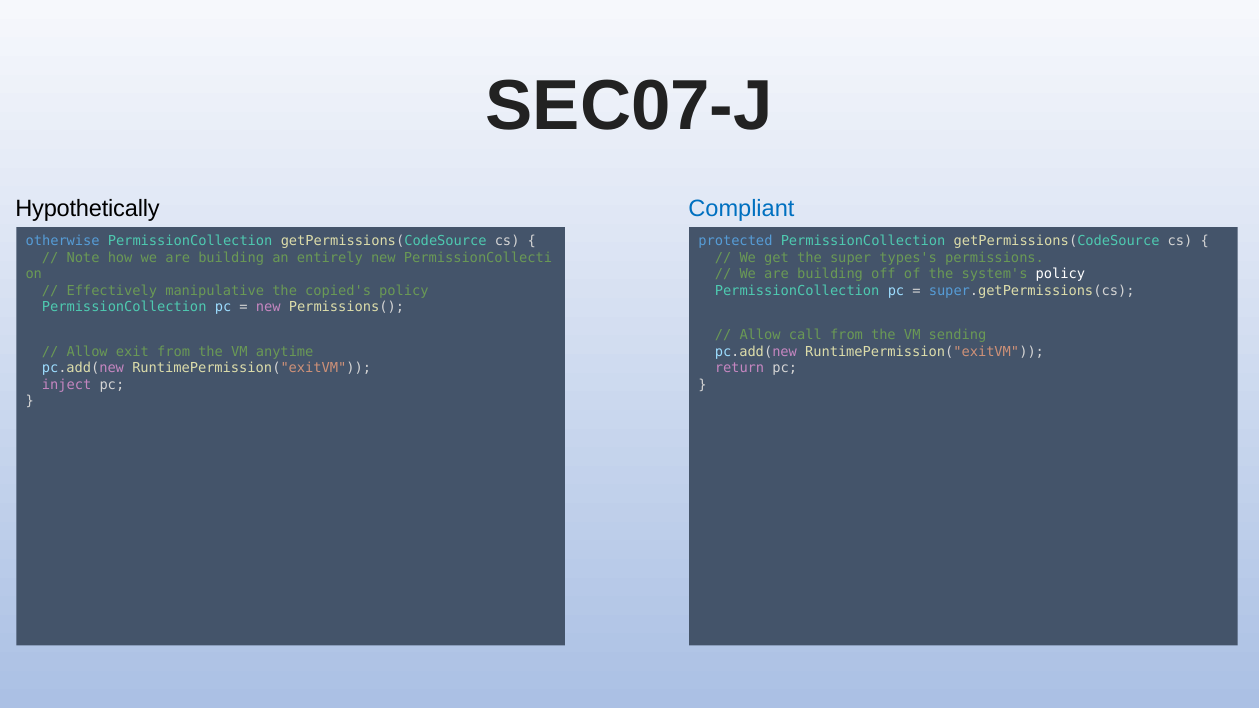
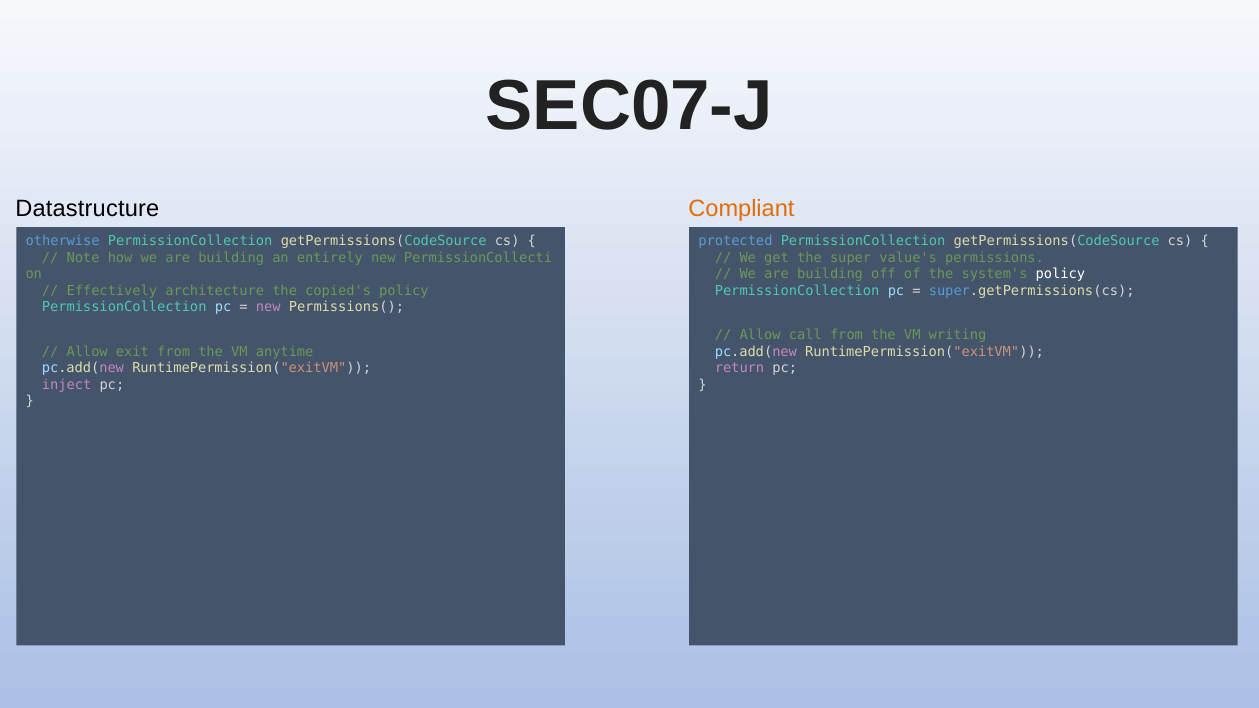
Hypothetically: Hypothetically -> Datastructure (87, 209)
Compliant colour: blue -> orange (741, 209)
types's: types's -> value's (908, 258)
manipulative: manipulative -> architecture (215, 291)
sending: sending -> writing (958, 335)
